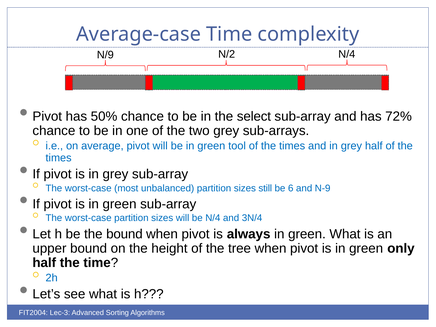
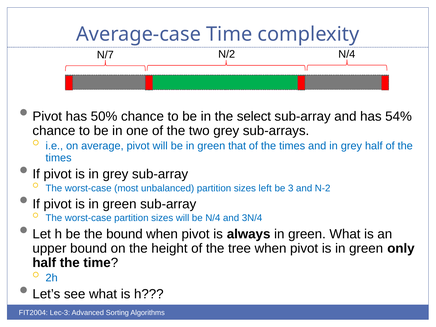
N/9: N/9 -> N/7 (105, 55)
72%: 72% -> 54% (399, 116)
tool: tool -> that (237, 146)
still: still -> left (265, 188)
6: 6 -> 3 (291, 188)
N-9: N-9 -> N-2 (323, 188)
